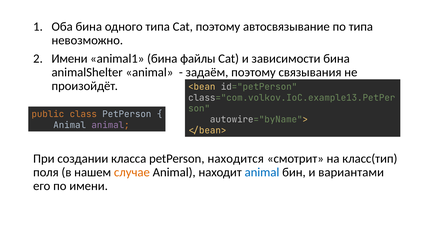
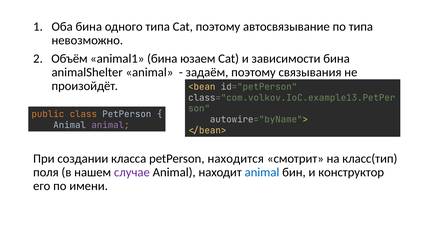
Имени: Имени -> Объём (69, 59)
файлы: файлы -> юзаем (198, 59)
случае colour: orange -> purple (132, 173)
вариантами: вариантами -> конструктор (351, 173)
